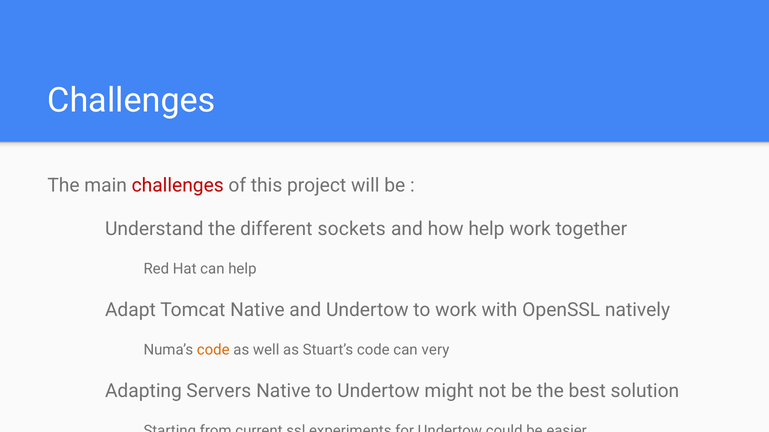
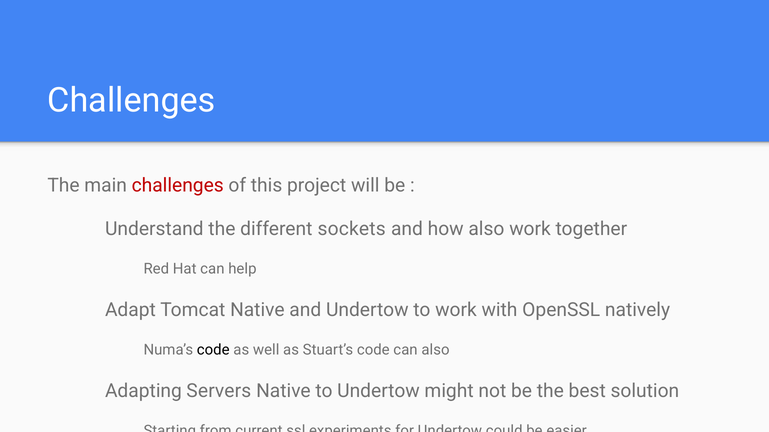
how help: help -> also (486, 229)
code colour: orange -> black (213, 350)
can very: very -> also (436, 350)
